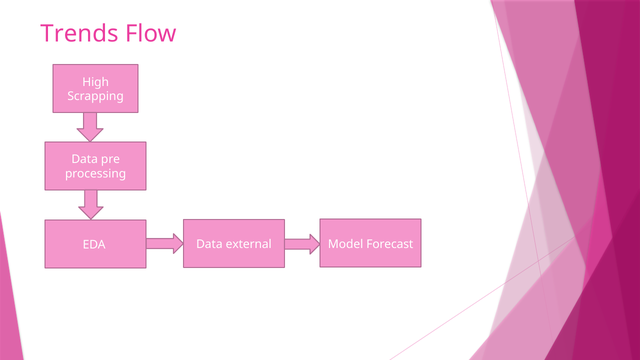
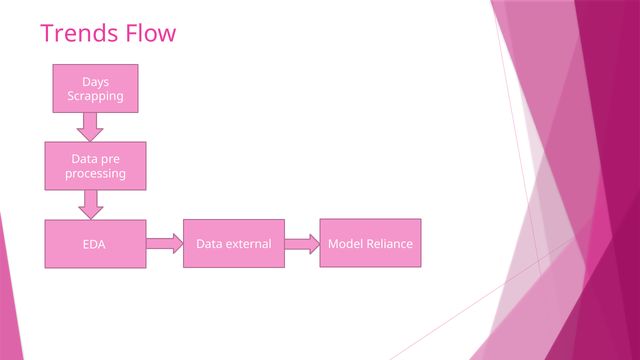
High: High -> Days (96, 82)
Forecast: Forecast -> Reliance (390, 244)
